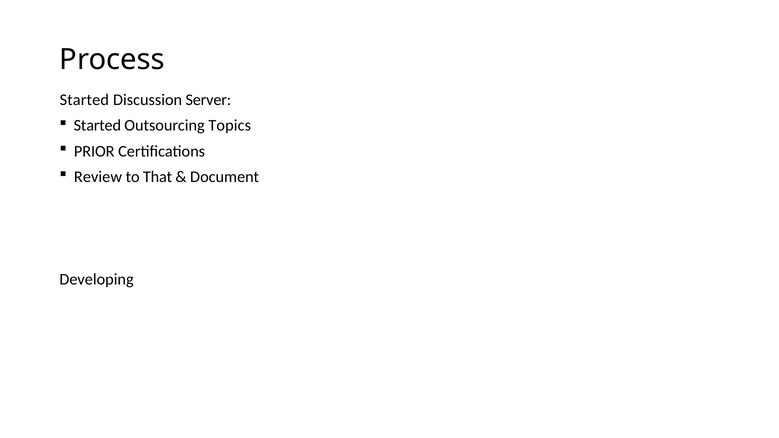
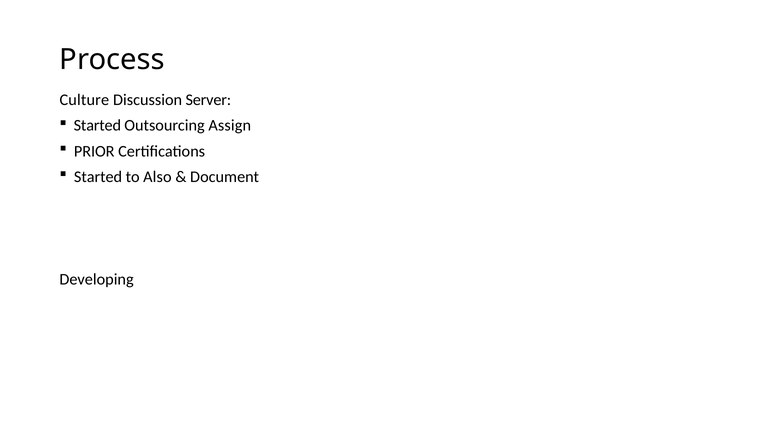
Started: Started -> Culture (84, 100)
Topics: Topics -> Assign (230, 126)
Review: Review -> Started (98, 177)
That: That -> Also (157, 177)
